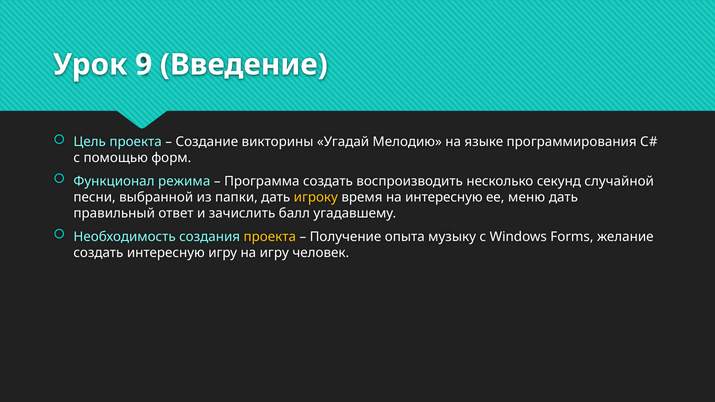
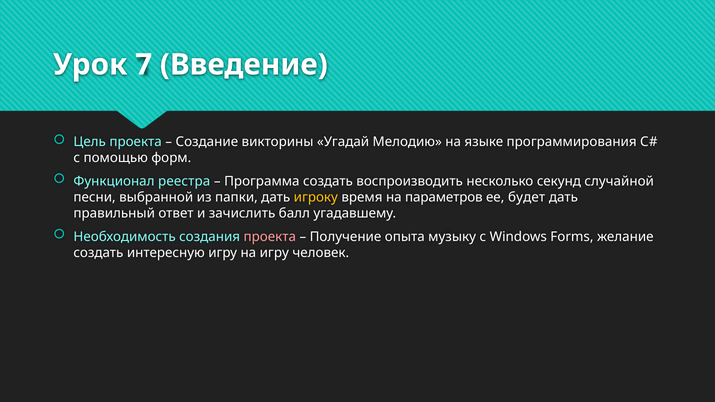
9: 9 -> 7 (144, 65)
режима: режима -> реестра (184, 181)
на интересную: интересную -> параметров (444, 197)
меню: меню -> будет (527, 197)
проекта colour: yellow -> pink (270, 237)
